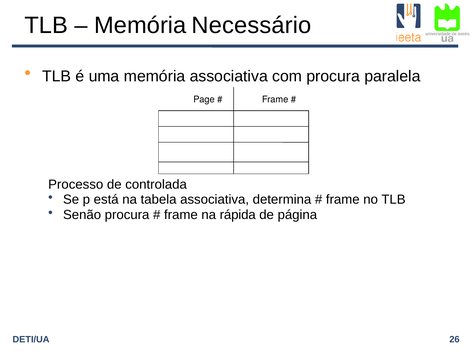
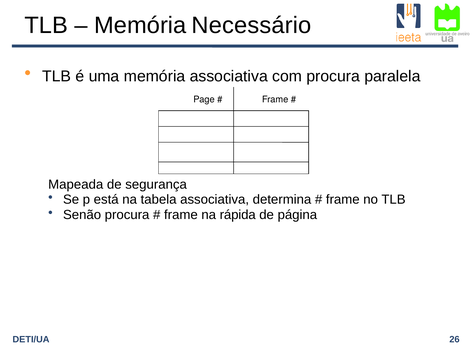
Processo: Processo -> Mapeada (76, 185)
controlada: controlada -> segurança (156, 185)
